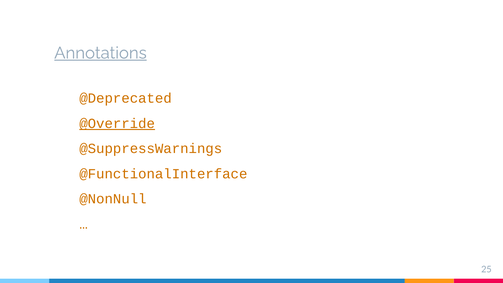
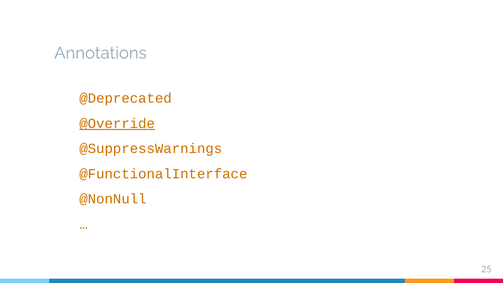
Annotations underline: present -> none (100, 53)
